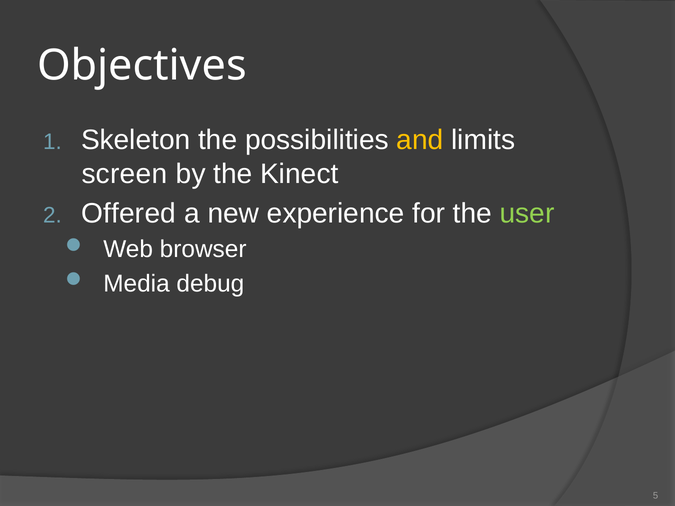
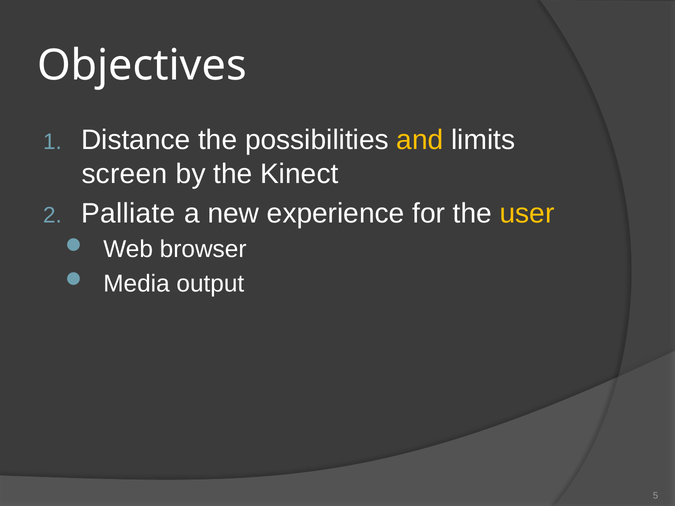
Skeleton: Skeleton -> Distance (136, 140)
Offered: Offered -> Palliate (129, 213)
user colour: light green -> yellow (527, 213)
debug: debug -> output (210, 284)
